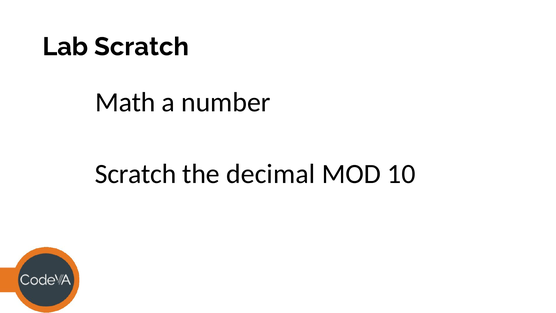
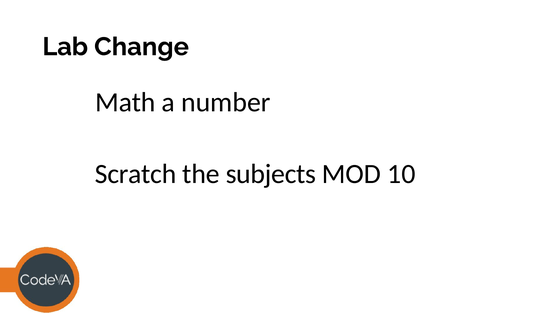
Lab Scratch: Scratch -> Change (142, 47)
decimal: decimal -> subjects (271, 174)
